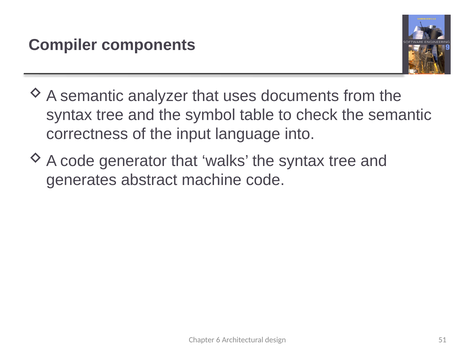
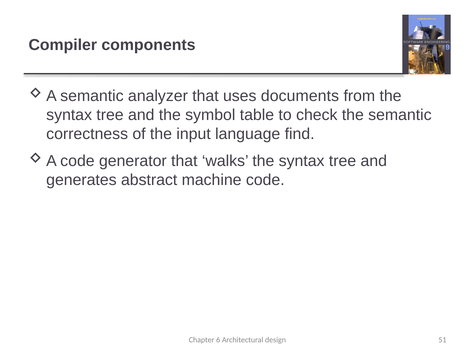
into: into -> find (300, 134)
